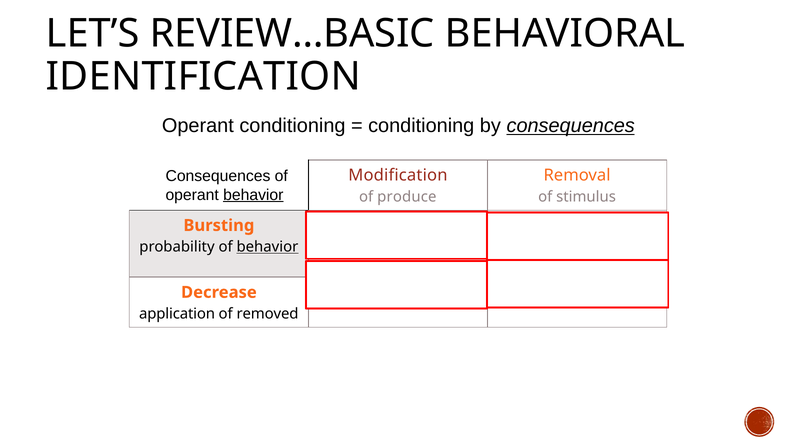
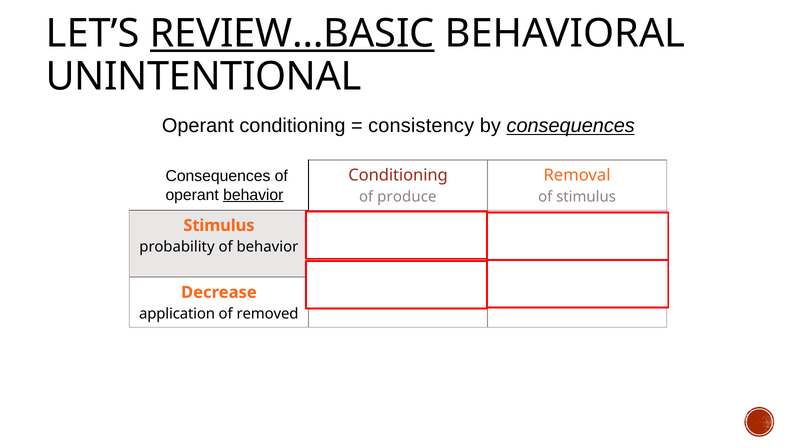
REVIEW…BASIC underline: none -> present (292, 34)
IDENTIFICATION: IDENTIFICATION -> UNINTENTIONAL (204, 77)
conditioning: conditioning -> consistency (421, 126)
Modification: Modification -> Conditioning (398, 175)
Bursting: Bursting -> Stimulus (219, 225)
behavior underline: present -> none (267, 247)
